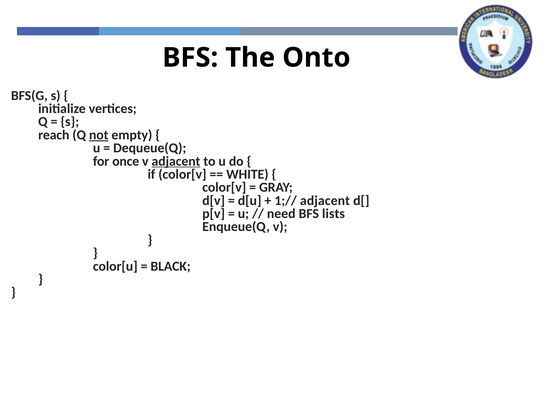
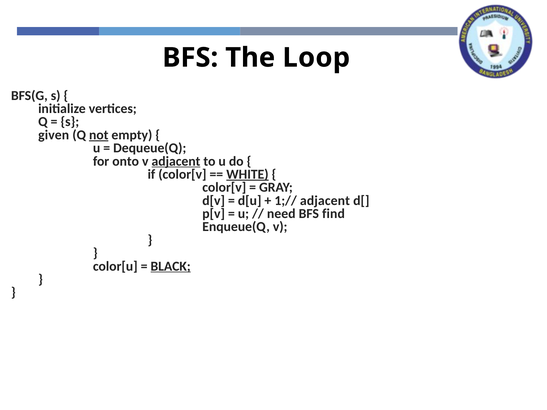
Onto: Onto -> Loop (316, 58)
reach: reach -> given (54, 135)
once: once -> onto (126, 161)
WHITE underline: none -> present (247, 174)
lists: lists -> find (333, 214)
BLACK underline: none -> present (171, 266)
